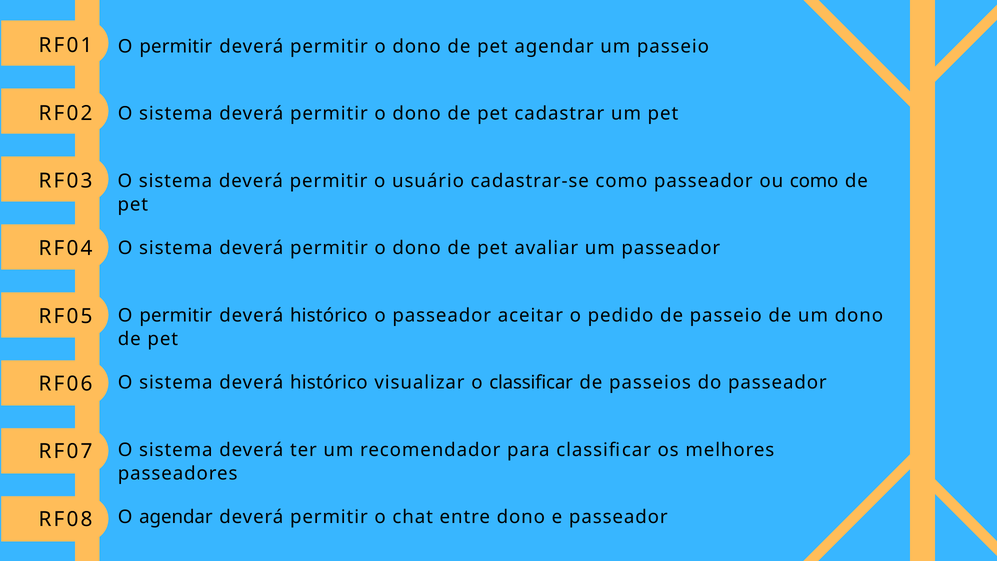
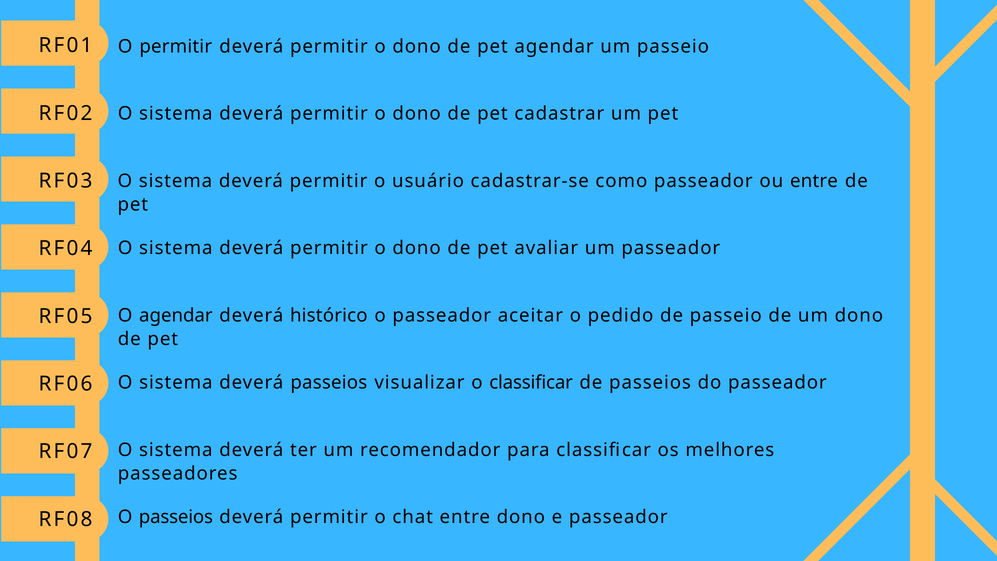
ou como: como -> entre (814, 181)
permitir: permitir -> agendar (176, 315)
sistema deverá histórico: histórico -> passeios (329, 383)
O agendar: agendar -> passeios (176, 517)
